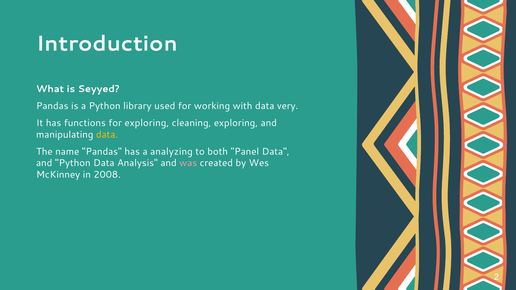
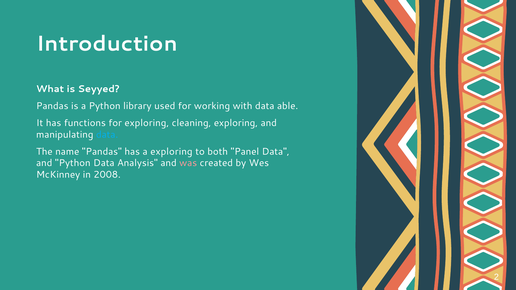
very: very -> able (288, 106)
data colour: yellow -> light blue (107, 135)
a analyzing: analyzing -> exploring (171, 152)
